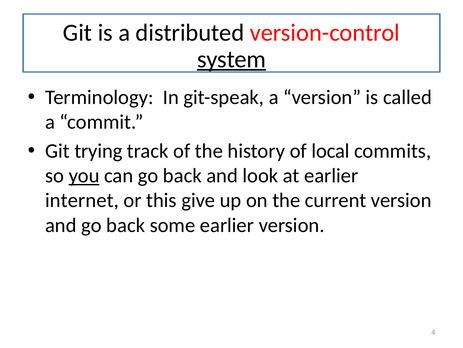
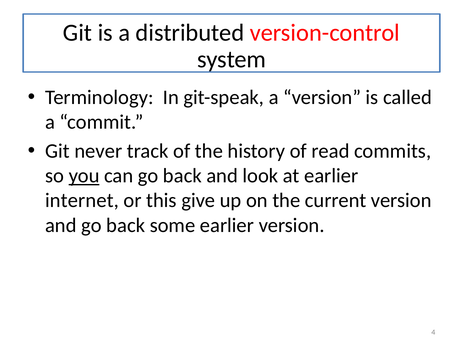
system underline: present -> none (232, 59)
trying: trying -> never (98, 151)
local: local -> read (330, 151)
